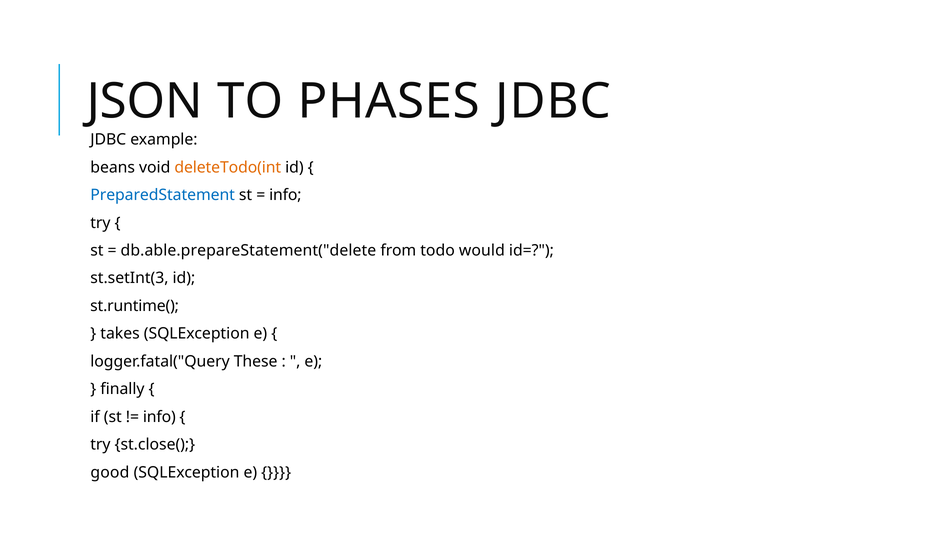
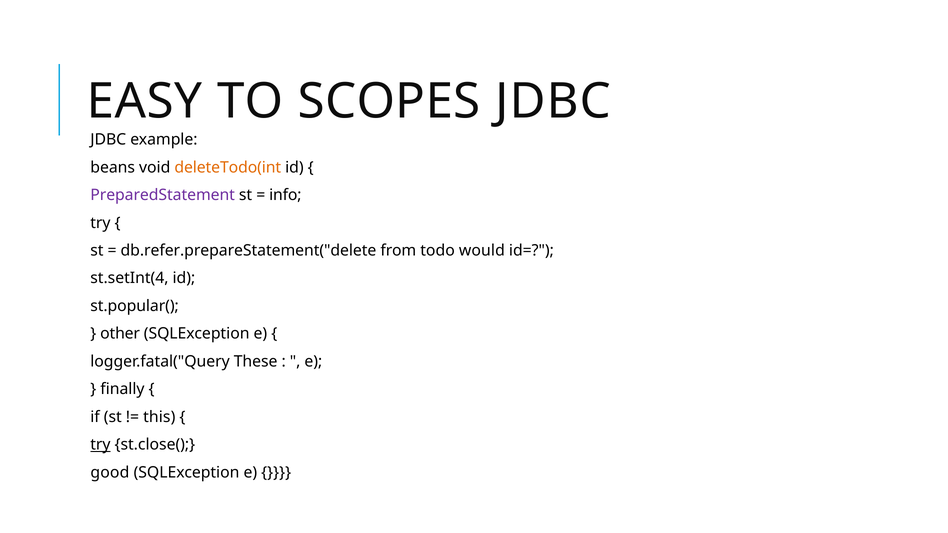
JSON: JSON -> EASY (144, 102)
PHASES: PHASES -> SCOPES (389, 102)
PreparedStatement colour: blue -> purple (163, 195)
db.able.prepareStatement("delete: db.able.prepareStatement("delete -> db.refer.prepareStatement("delete (248, 251)
st.setInt(3: st.setInt(3 -> st.setInt(4 (129, 278)
st.runtime(: st.runtime( -> st.popular( (135, 306)
takes: takes -> other (120, 334)
info: info -> this (159, 417)
try underline: none -> present (100, 445)
